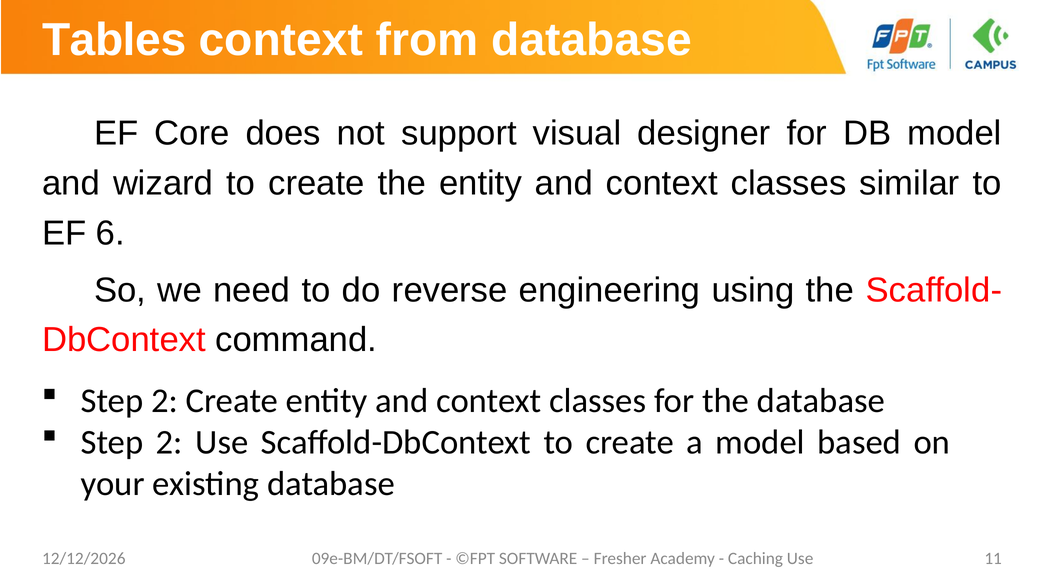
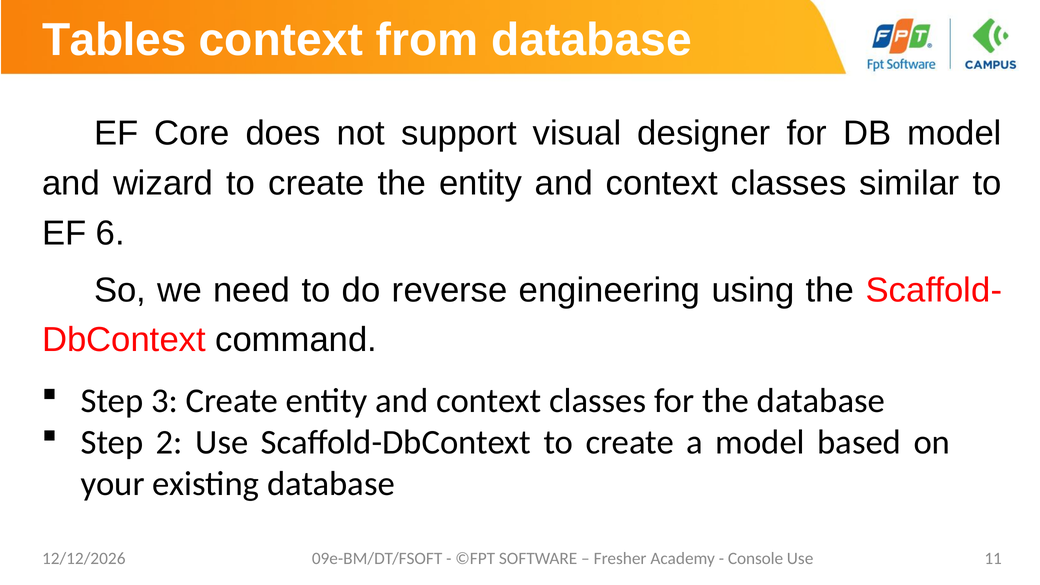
2: 2 -> 3 (165, 401)
Caching: Caching -> Console (756, 559)
